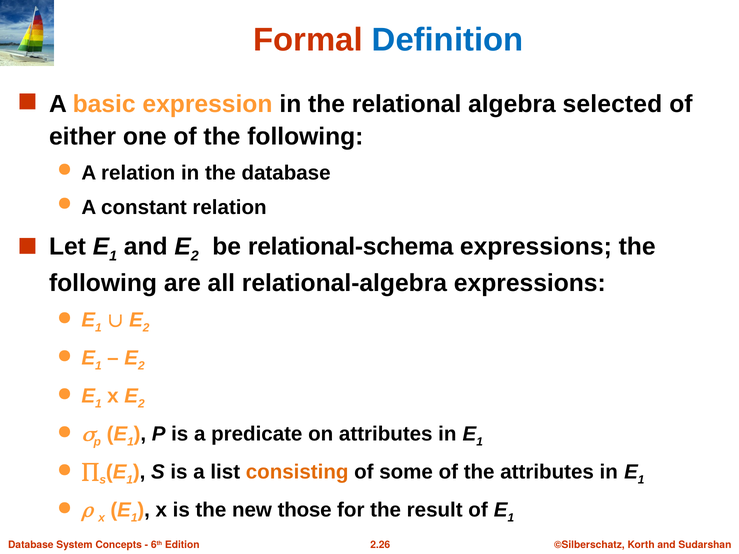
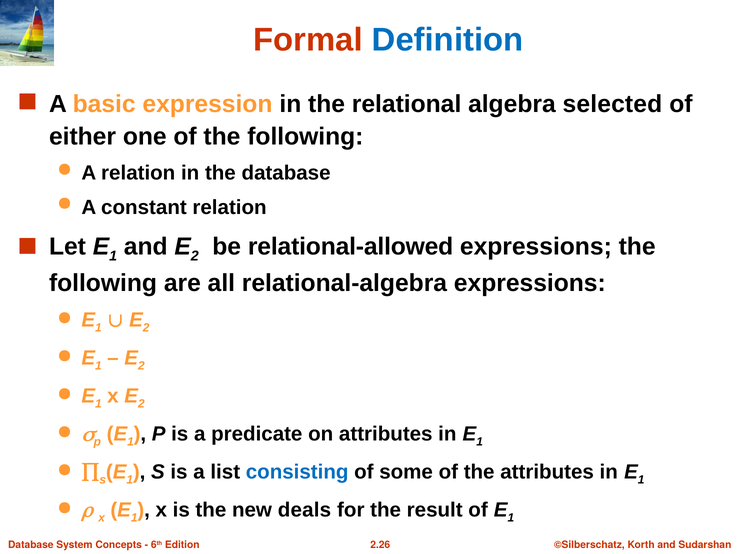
relational-schema: relational-schema -> relational-allowed (351, 247)
consisting colour: orange -> blue (297, 472)
those: those -> deals (304, 510)
